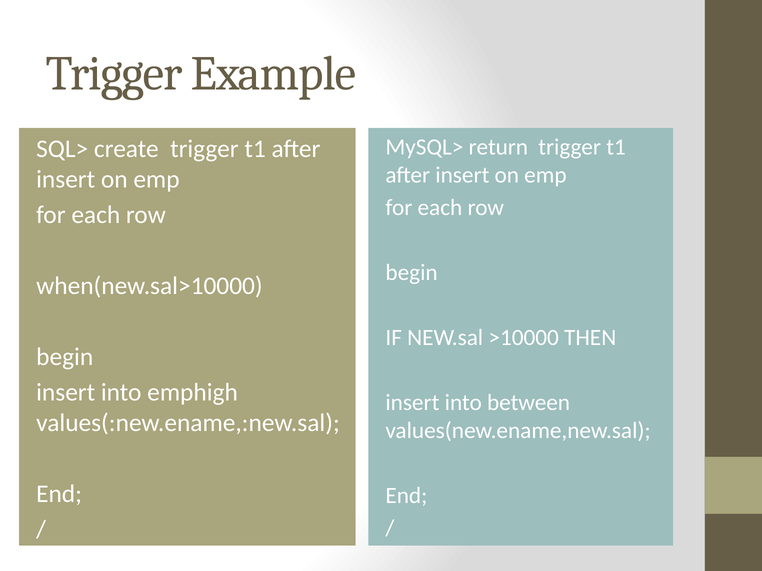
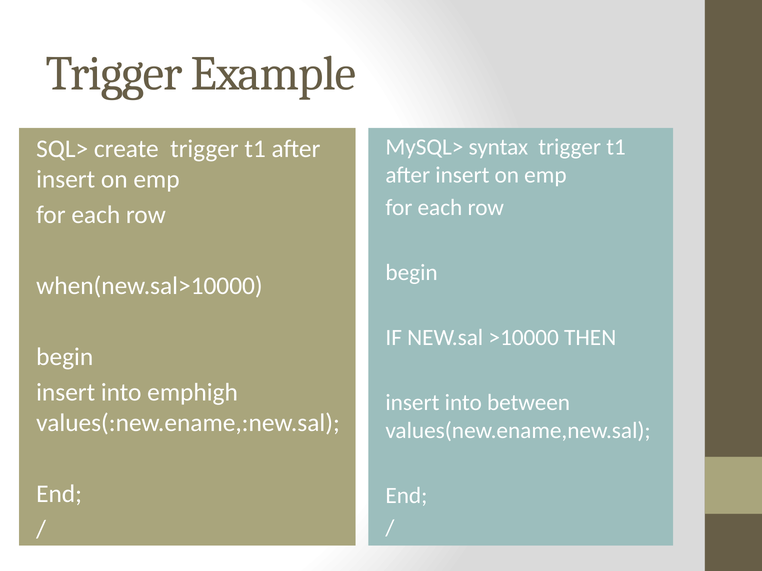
return: return -> syntax (498, 147)
